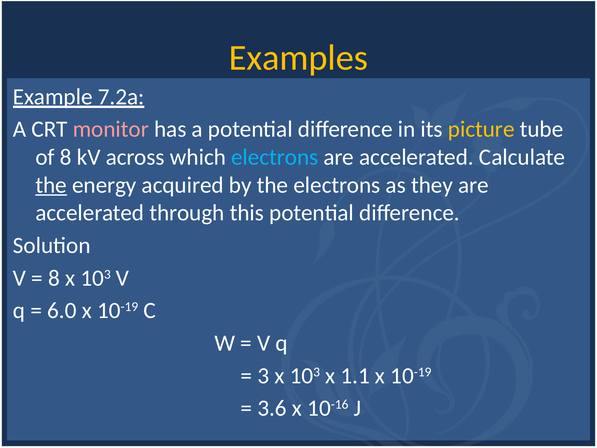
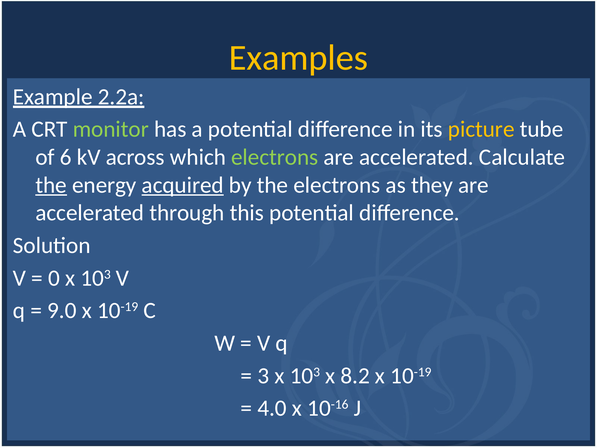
7.2a: 7.2a -> 2.2a (121, 97)
monitor colour: pink -> light green (111, 129)
of 8: 8 -> 6 (66, 157)
electrons colour: light blue -> light green (275, 157)
acquired underline: none -> present (183, 185)
8: 8 -> 0 (54, 278)
6.0: 6.0 -> 9.0 (62, 310)
1.1: 1.1 -> 8.2 (355, 375)
3.6: 3.6 -> 4.0 (272, 408)
